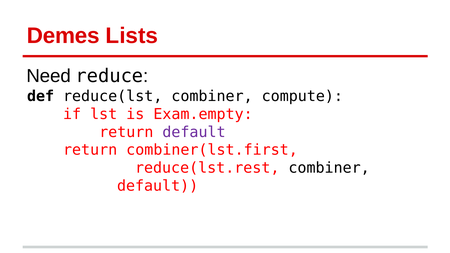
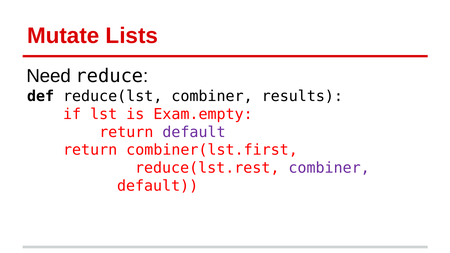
Demes: Demes -> Mutate (63, 36)
compute: compute -> results (302, 96)
combiner colour: black -> purple (329, 168)
